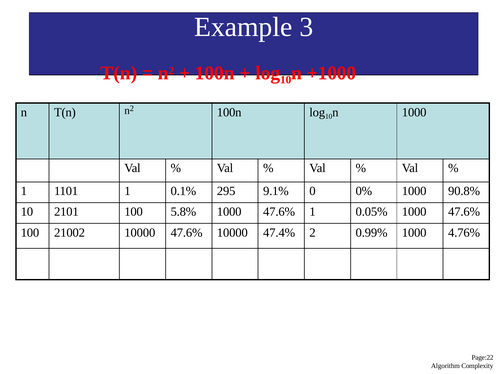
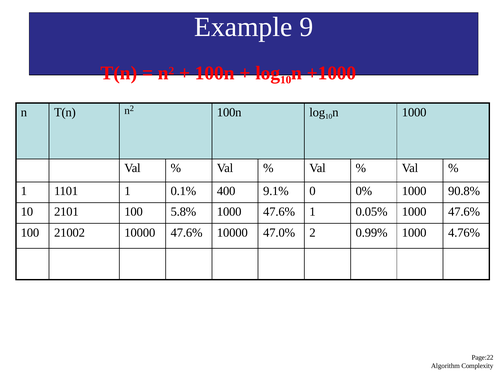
3: 3 -> 9 (306, 27)
295: 295 -> 400 (226, 191)
47.4%: 47.4% -> 47.0% (279, 233)
